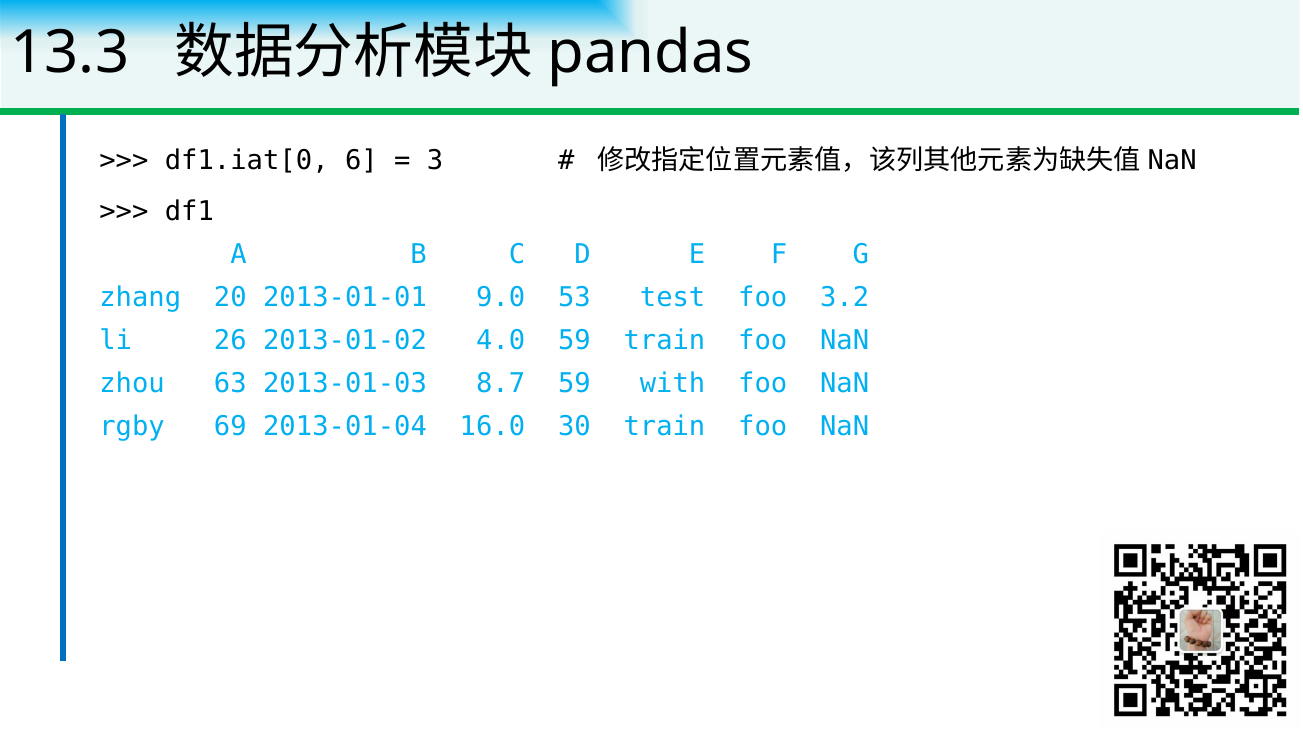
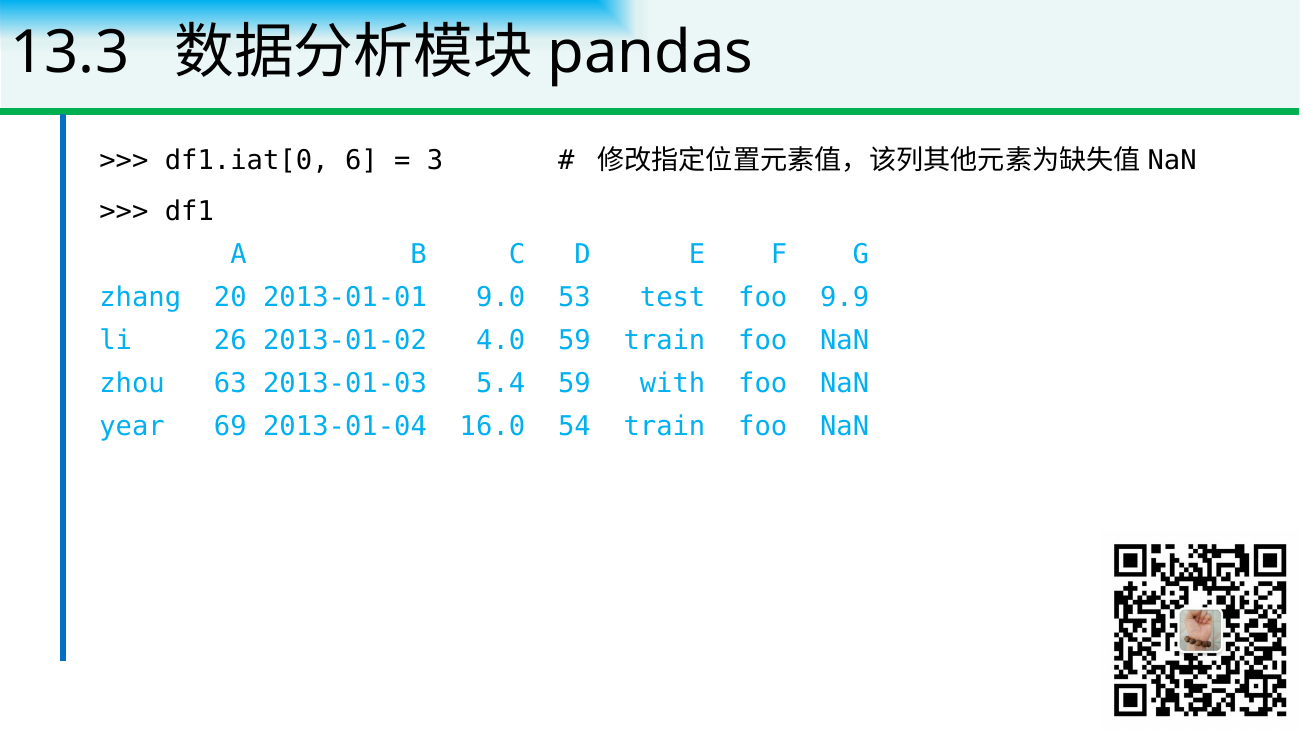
3.2: 3.2 -> 9.9 (845, 297)
8.7: 8.7 -> 5.4 (501, 383)
rgby: rgby -> year (132, 426)
30: 30 -> 54 (574, 426)
